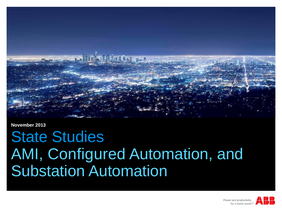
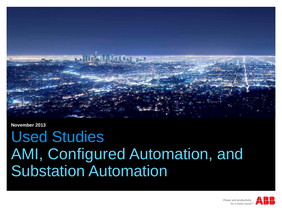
State: State -> Used (29, 137)
